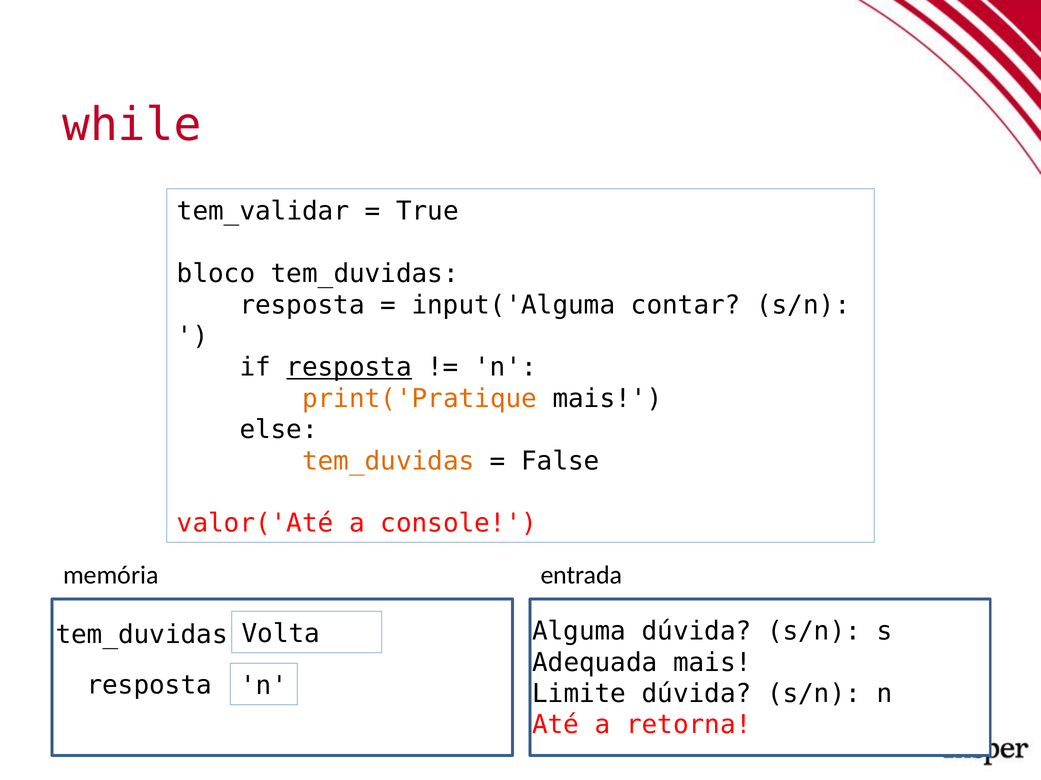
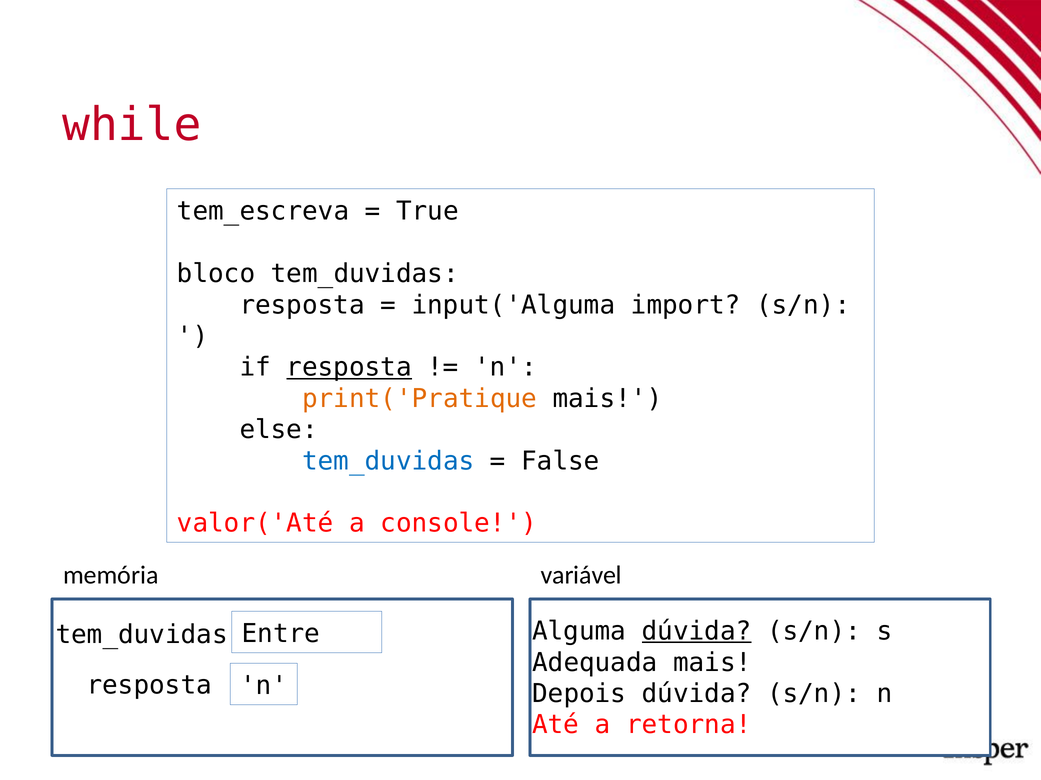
tem_validar: tem_validar -> tem_escreva (263, 212)
contar: contar -> import (686, 305)
tem_duvidas colour: orange -> blue (388, 461)
entrada: entrada -> variável (581, 576)
dúvida underline: none -> present (697, 632)
Volta: Volta -> Entre (281, 634)
Limite: Limite -> Depois (579, 694)
